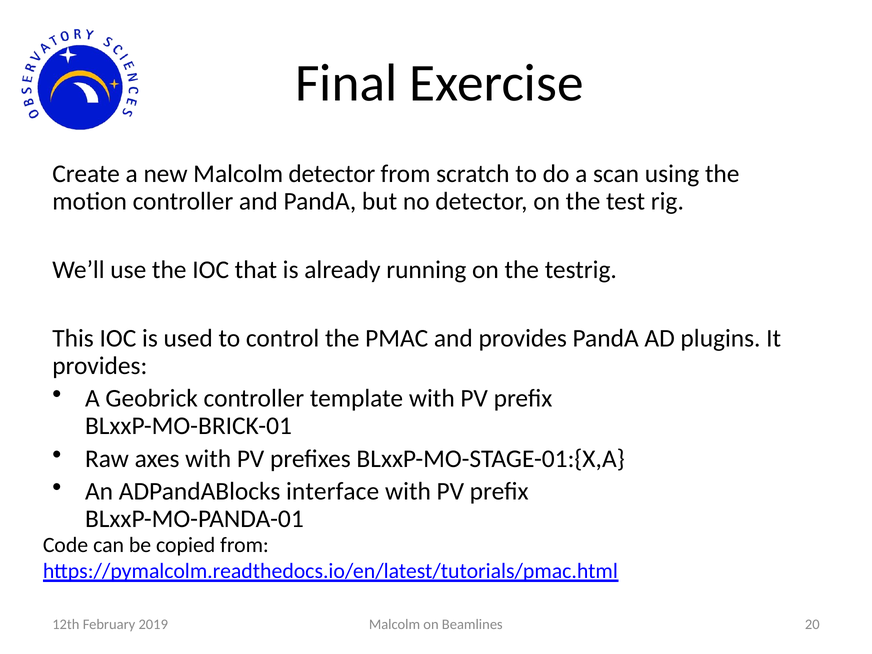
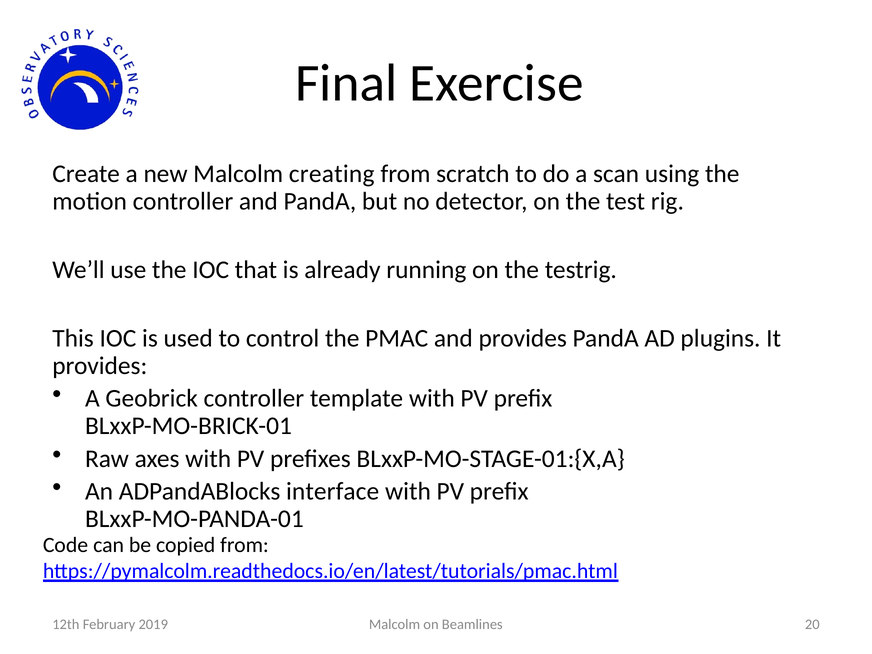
Malcolm detector: detector -> creating (332, 174)
